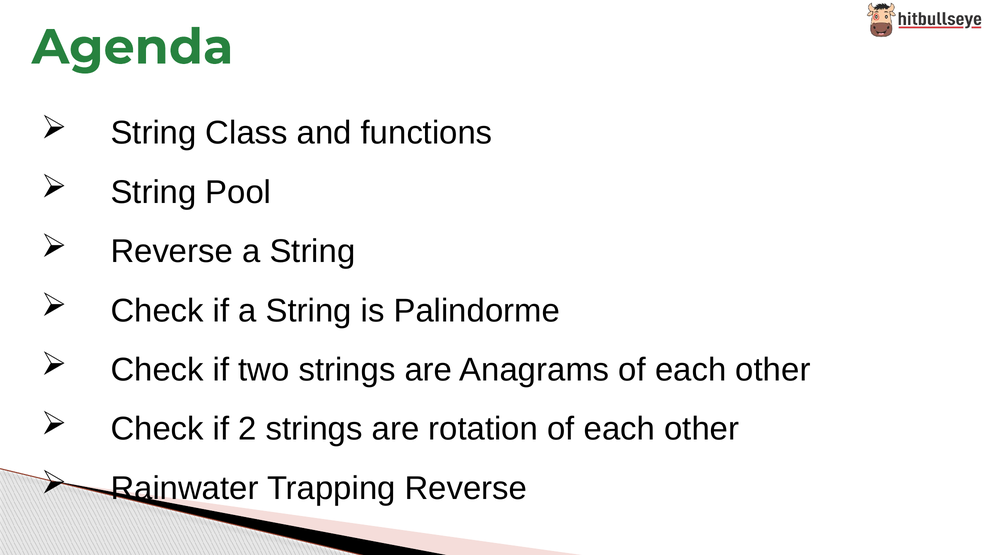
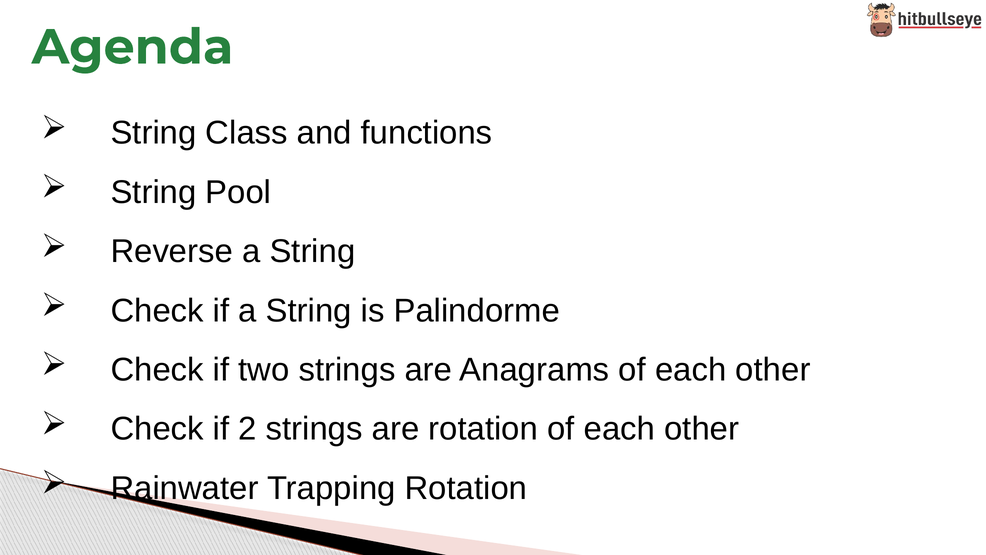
Trapping Reverse: Reverse -> Rotation (466, 488)
